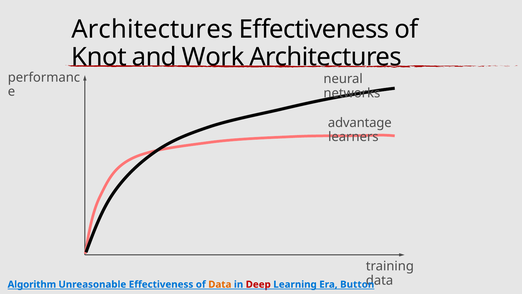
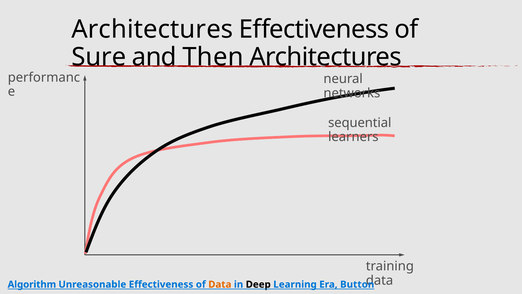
Knot: Knot -> Sure (99, 57)
Work: Work -> Then (213, 57)
advantage: advantage -> sequential (360, 123)
Deep colour: red -> black (258, 284)
